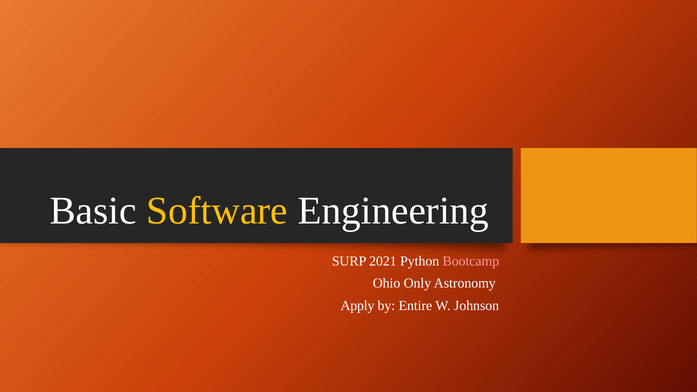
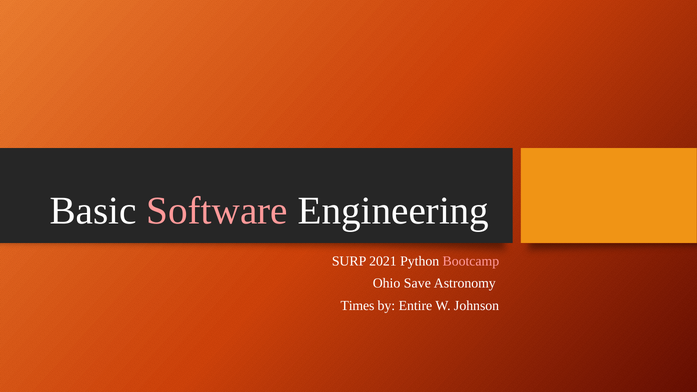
Software colour: yellow -> pink (217, 211)
Only: Only -> Save (417, 283)
Apply: Apply -> Times (357, 306)
